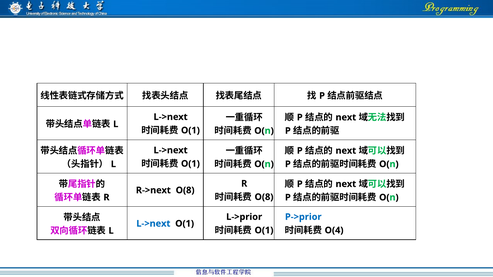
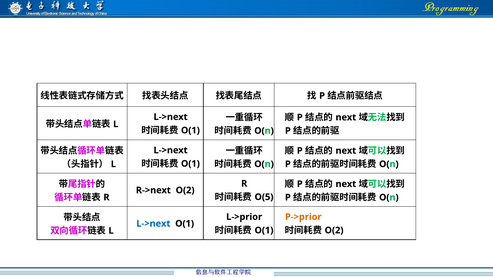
R->next O(8: O(8 -> O(2 (185, 190)
O(8: O(8 -> O(5 (264, 197)
P->prior colour: blue -> orange (303, 217)
O(4: O(4 -> O(2 (334, 231)
